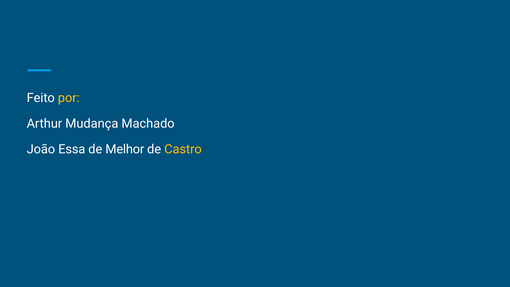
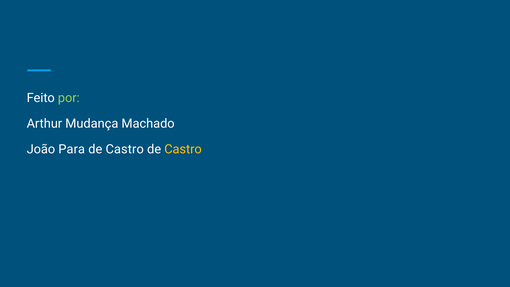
por colour: yellow -> light green (69, 98)
Essa: Essa -> Para (72, 149)
Melhor: Melhor -> Castro (125, 149)
